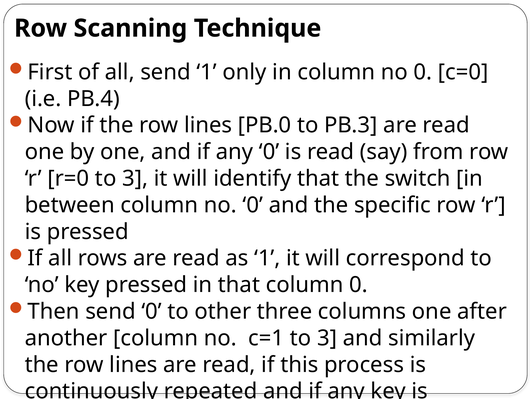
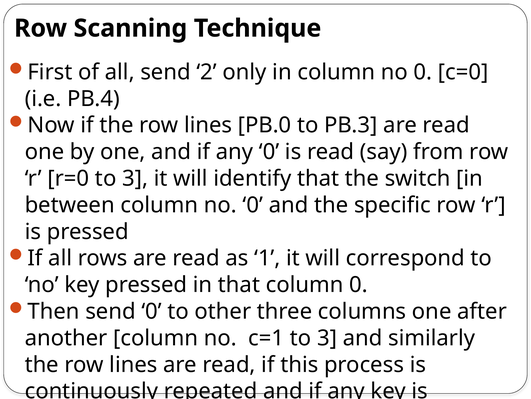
send 1: 1 -> 2 (207, 72)
